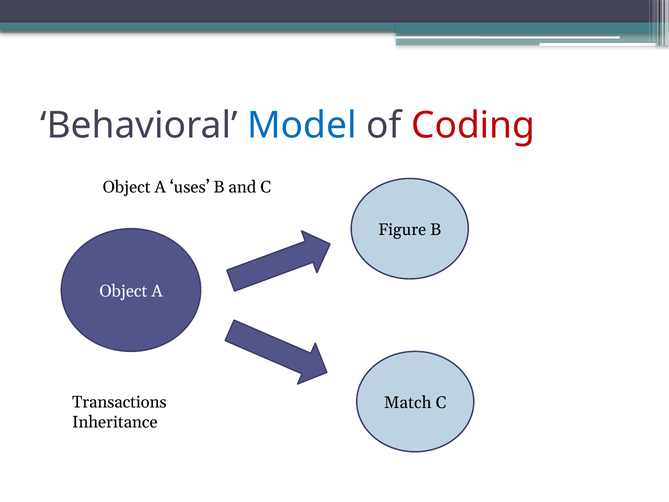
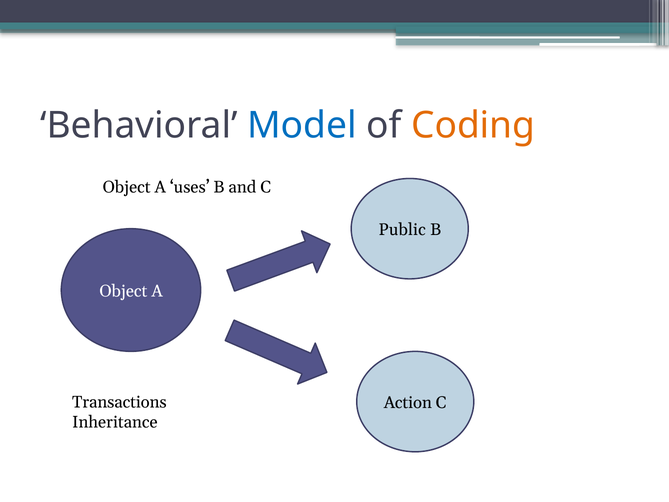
Coding colour: red -> orange (473, 125)
Figure: Figure -> Public (402, 230)
Match: Match -> Action (408, 403)
